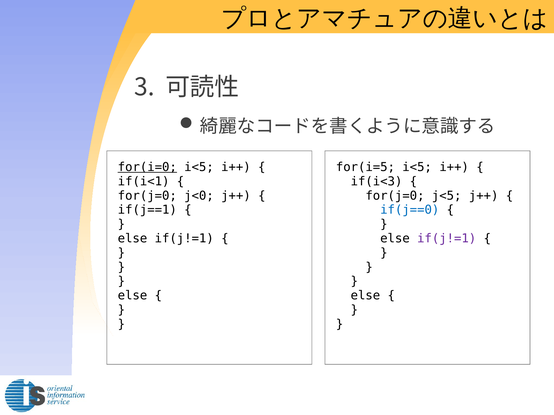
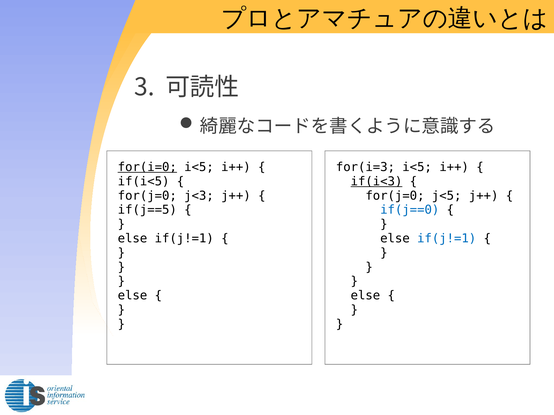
for(i=5: for(i=5 -> for(i=3 (365, 167)
if(i<1: if(i<1 -> if(i<5 (144, 182)
if(i<3 underline: none -> present (377, 182)
j<0: j<0 -> j<3 (199, 196)
if(j==1: if(j==1 -> if(j==5 (147, 210)
if(j!=1 colour: purple -> blue (447, 239)
